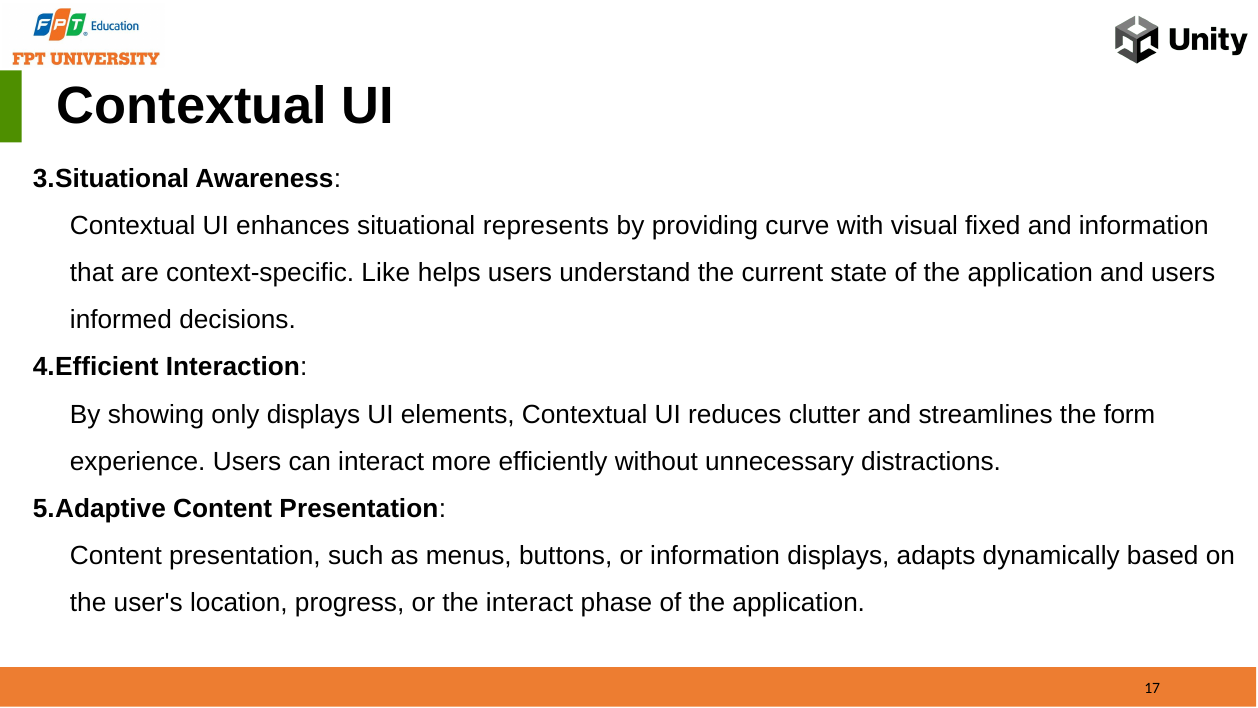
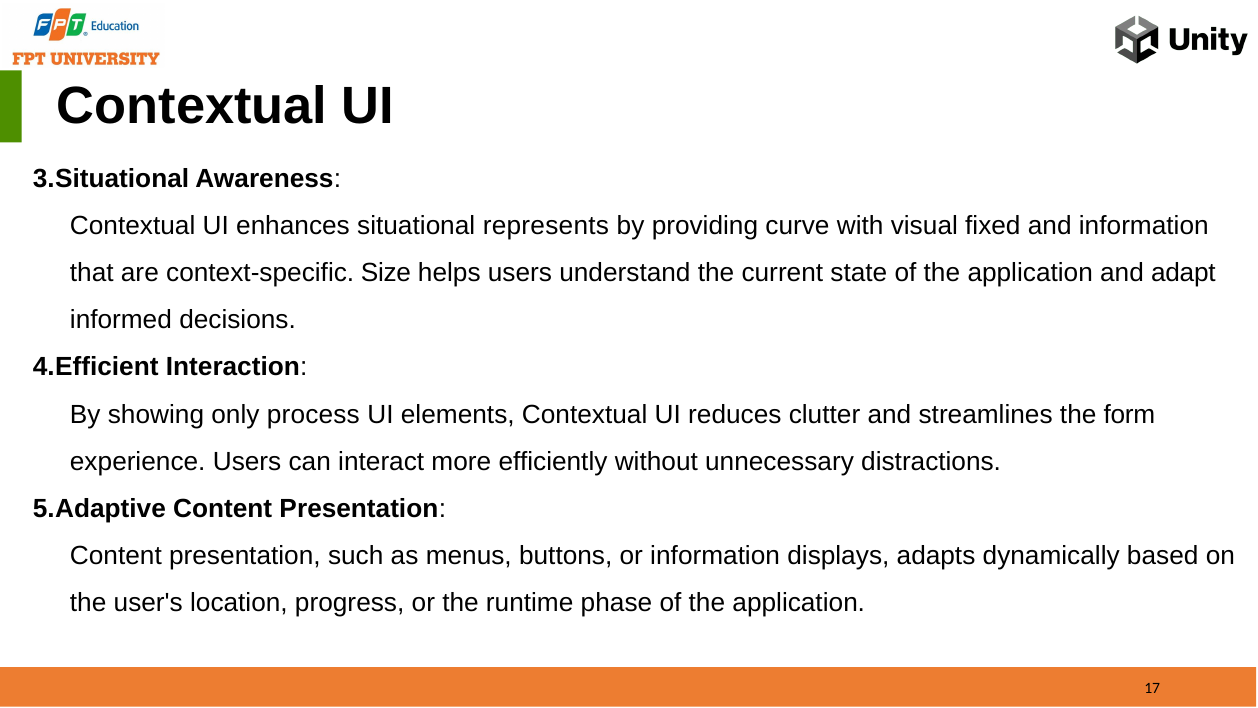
Like: Like -> Size (386, 273)
and users: users -> adapt (1183, 273)
only displays: displays -> process (313, 414)
the interact: interact -> runtime (530, 603)
